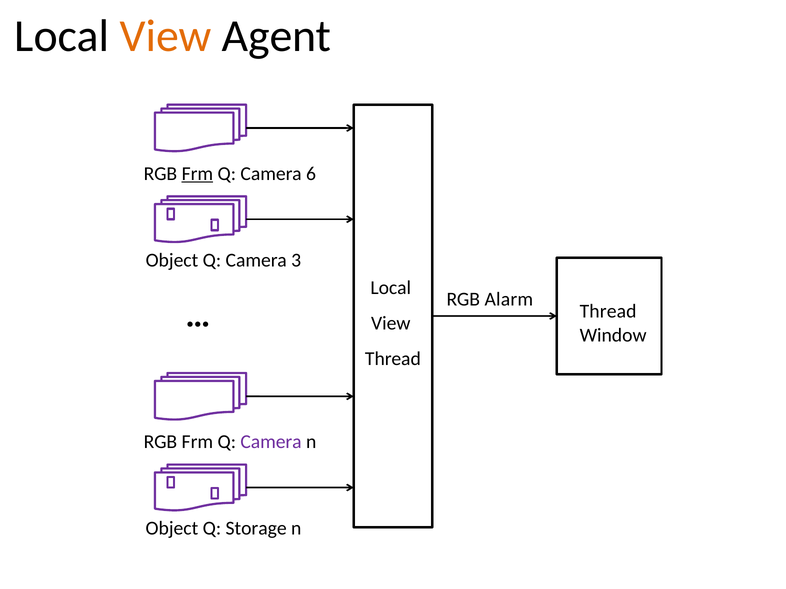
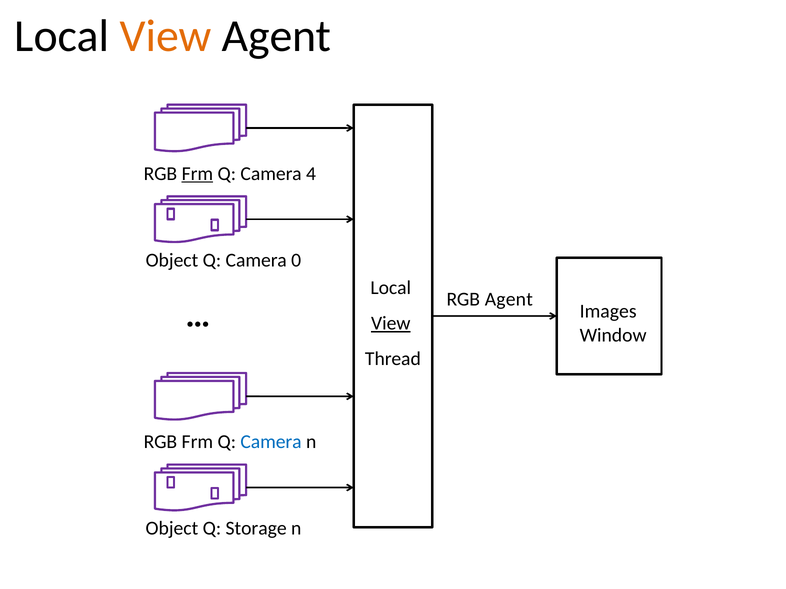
6: 6 -> 4 (311, 174)
3: 3 -> 0 (296, 260)
RGB Alarm: Alarm -> Agent (509, 300)
Thread: Thread -> Images (608, 312)
View underline: none -> present (391, 324)
Camera colour: purple -> blue (271, 442)
